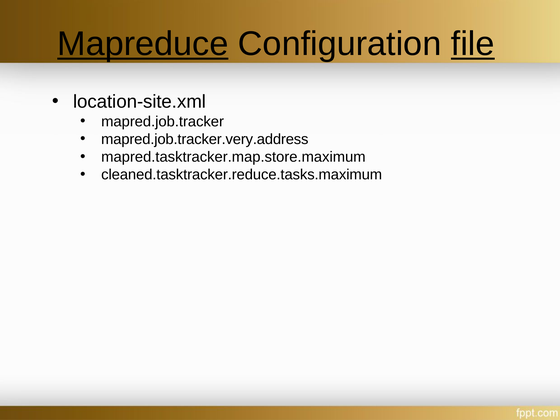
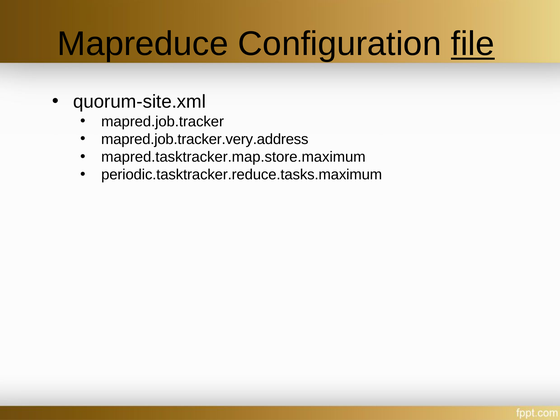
Mapreduce underline: present -> none (143, 44)
location-site.xml: location-site.xml -> quorum-site.xml (140, 102)
cleaned.tasktracker.reduce.tasks.maximum: cleaned.tasktracker.reduce.tasks.maximum -> periodic.tasktracker.reduce.tasks.maximum (242, 175)
